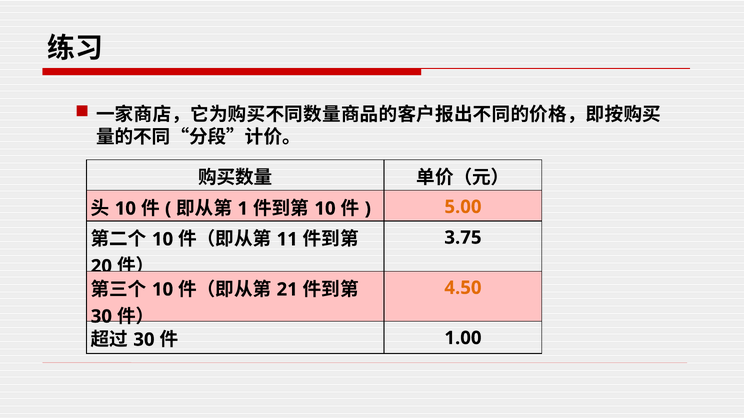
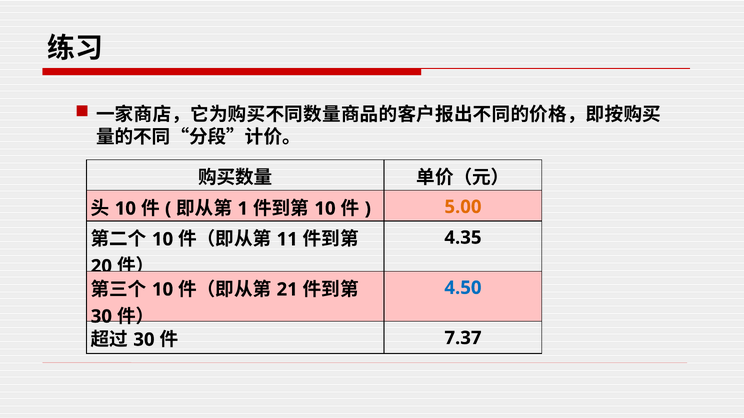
3.75: 3.75 -> 4.35 (463, 238)
4.50 colour: orange -> blue (463, 288)
1.00: 1.00 -> 7.37 (463, 338)
